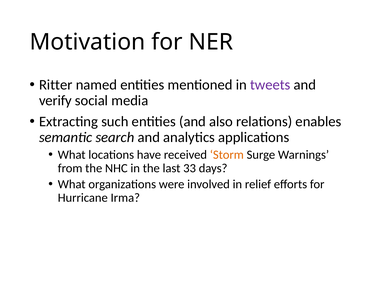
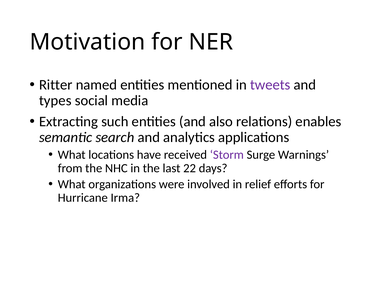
verify: verify -> types (55, 101)
Storm colour: orange -> purple (227, 155)
33: 33 -> 22 (190, 168)
